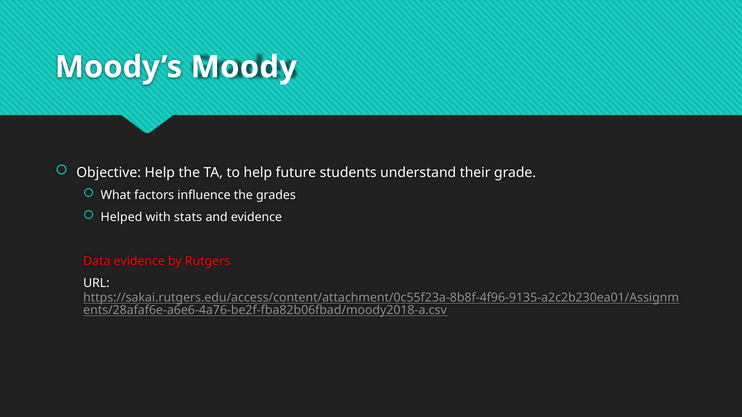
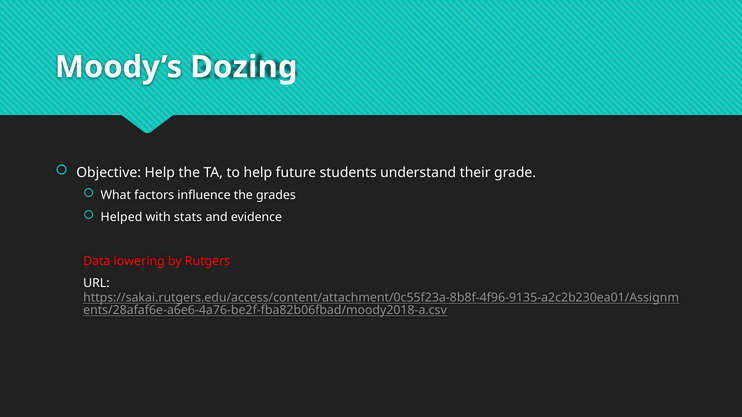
Moody: Moody -> Dozing (244, 67)
Data evidence: evidence -> lowering (139, 261)
